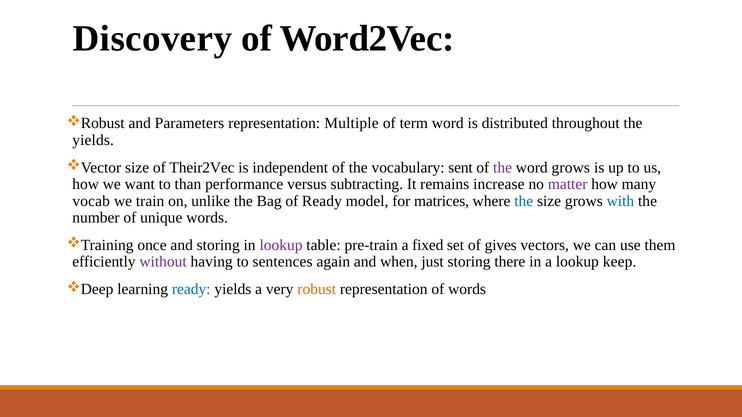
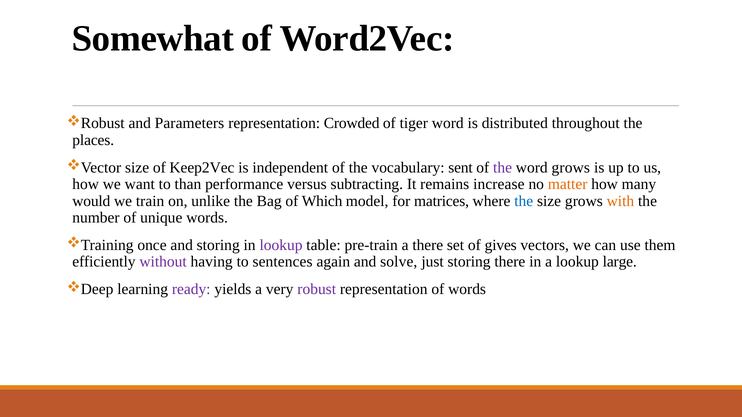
Discovery: Discovery -> Somewhat (153, 39)
Multiple: Multiple -> Crowded (352, 123)
term: term -> tiger (414, 123)
yields: yields -> places (93, 140)
Their2Vec: Their2Vec -> Keep2Vec (202, 168)
matter colour: purple -> orange (568, 184)
vocab: vocab -> would (91, 201)
of Ready: Ready -> Which (322, 201)
with colour: blue -> orange (620, 201)
a fixed: fixed -> there (428, 245)
when: when -> solve (399, 262)
keep: keep -> large (620, 262)
ready colour: blue -> purple (191, 290)
robust colour: orange -> purple (317, 290)
